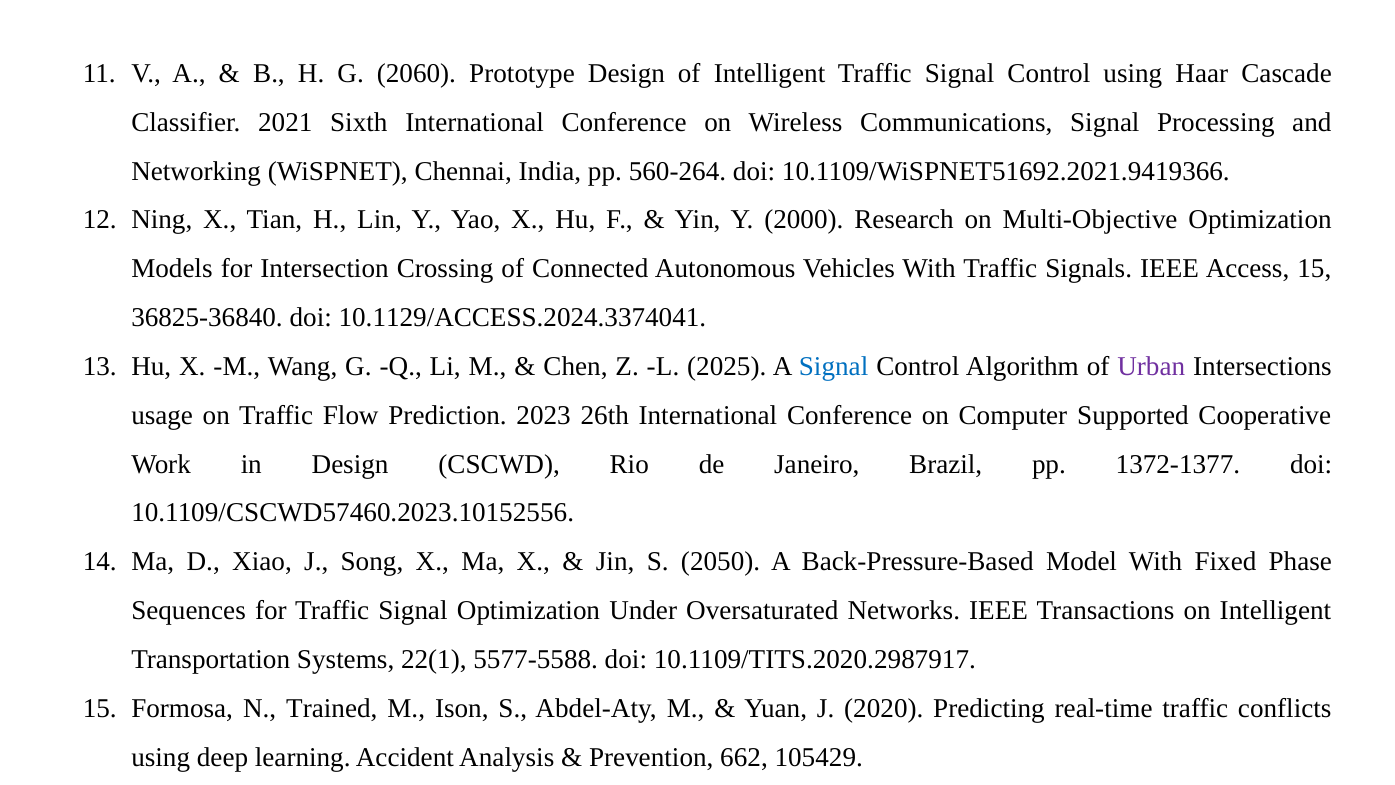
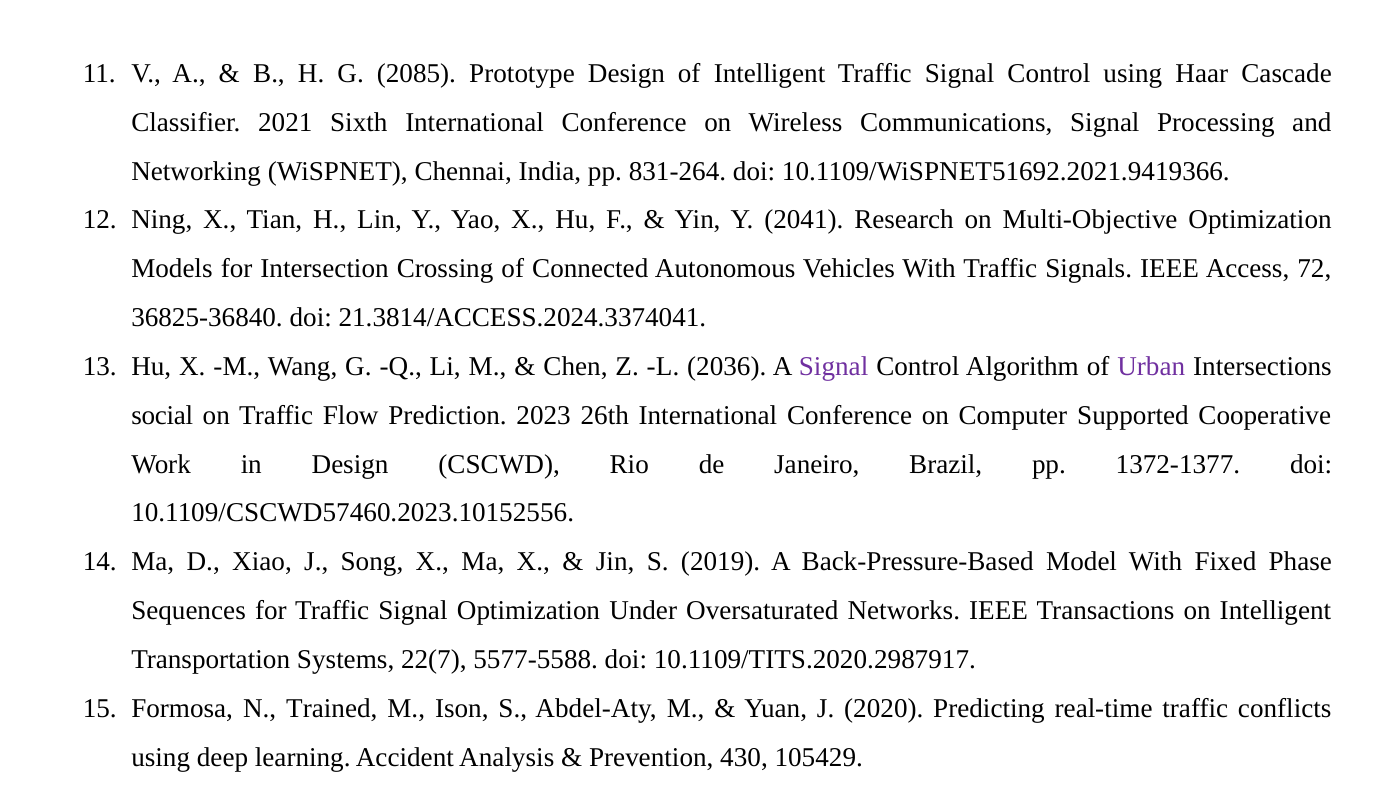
2060: 2060 -> 2085 (416, 73)
560-264: 560-264 -> 831-264 (677, 171)
2000: 2000 -> 2041 (804, 220)
Access 15: 15 -> 72 (1314, 269)
10.1129/ACCESS.2024.3374041: 10.1129/ACCESS.2024.3374041 -> 21.3814/ACCESS.2024.3374041 (522, 318)
2025: 2025 -> 2036 (727, 366)
Signal colour: blue -> purple (834, 366)
usage: usage -> social (162, 415)
2050: 2050 -> 2019 (721, 562)
22(1: 22(1 -> 22(7 (434, 659)
662: 662 -> 430 (744, 757)
